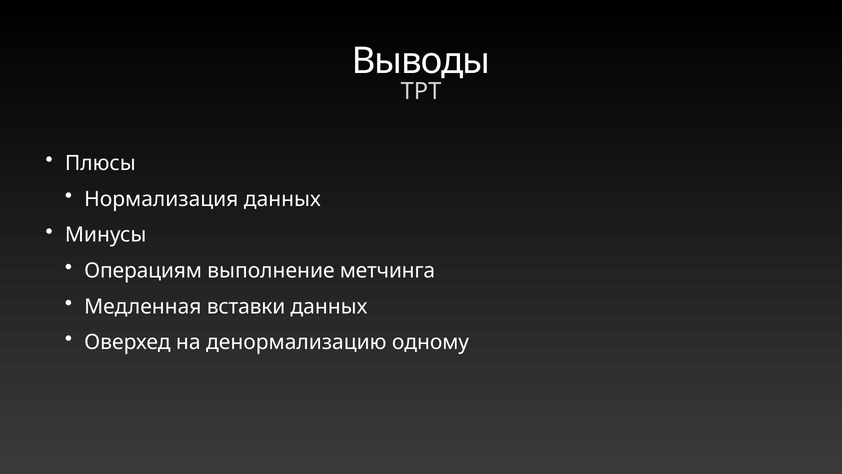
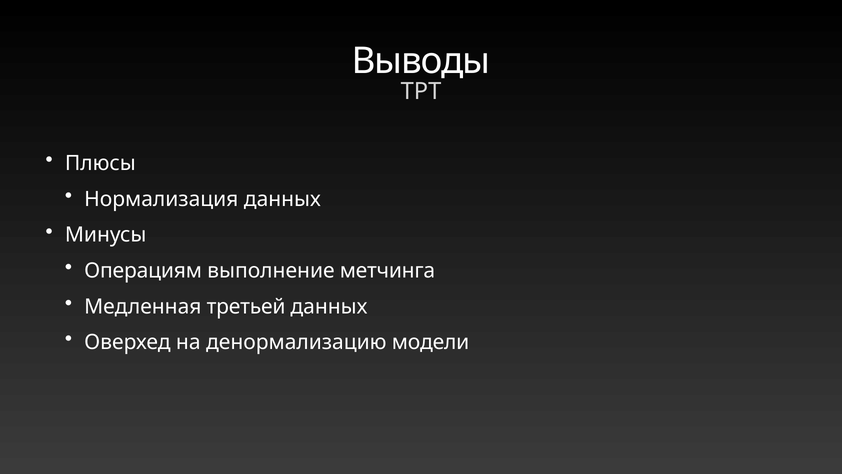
вставки: вставки -> третьей (246, 306)
одному: одному -> модели (431, 342)
